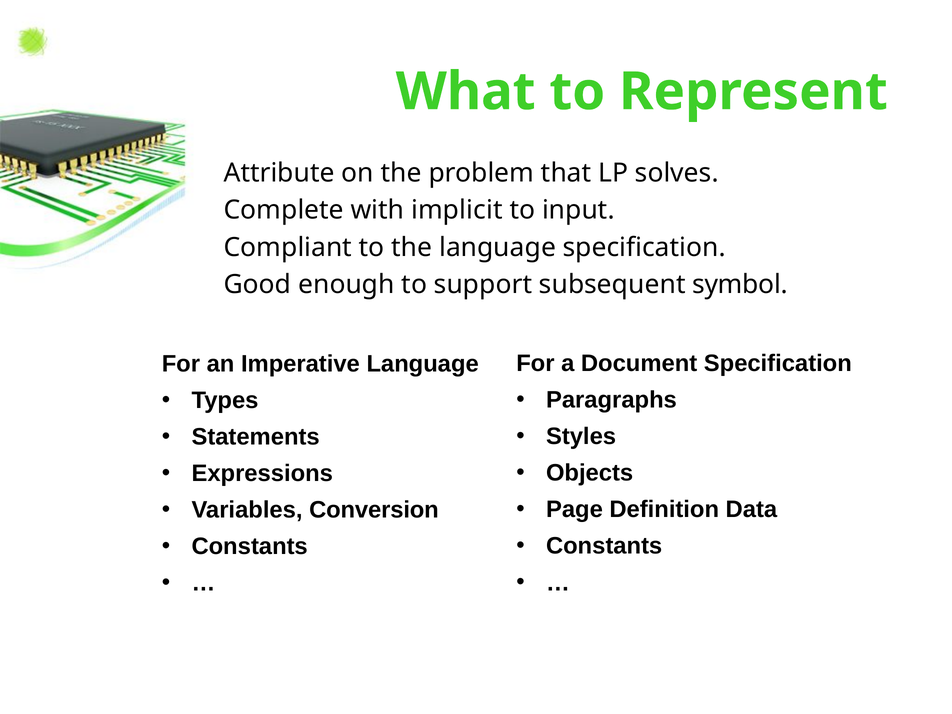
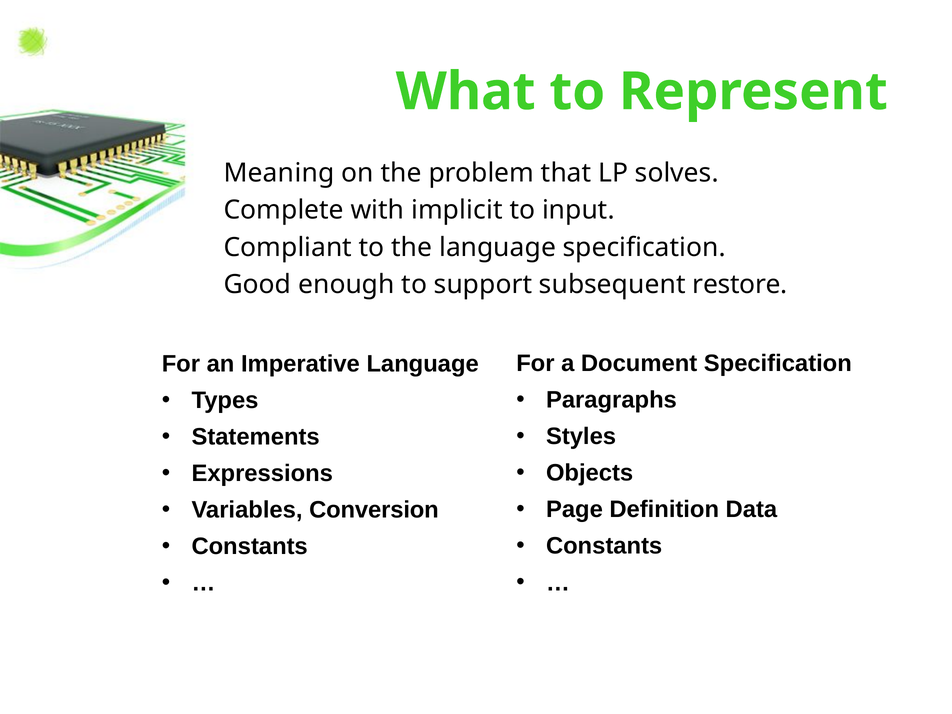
Attribute: Attribute -> Meaning (279, 173)
symbol: symbol -> restore (740, 284)
